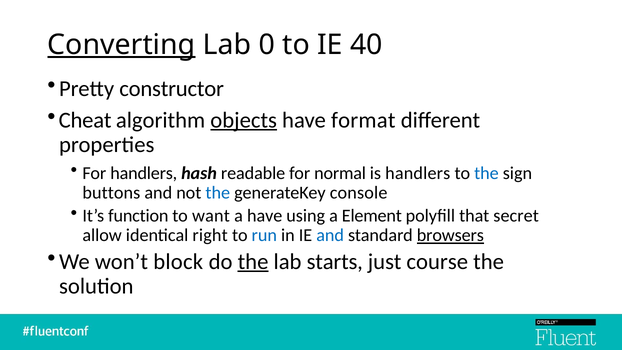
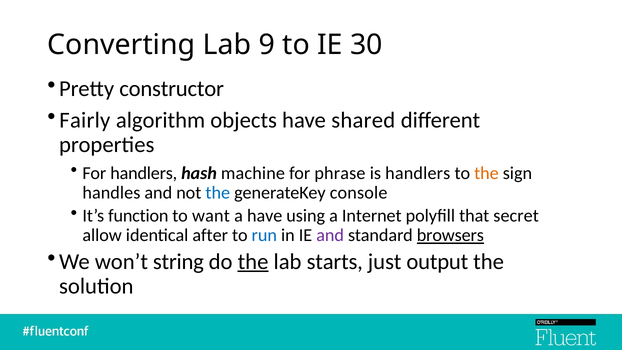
Converting underline: present -> none (121, 45)
0: 0 -> 9 (267, 45)
40: 40 -> 30 (366, 45)
Cheat: Cheat -> Fairly (85, 120)
objects underline: present -> none (244, 120)
format: format -> shared (363, 120)
readable: readable -> machine (253, 173)
normal: normal -> phrase (340, 173)
the colour: blue -> orange (486, 173)
buttons: buttons -> handles (111, 193)
Element: Element -> Internet (372, 216)
right: right -> after (210, 235)
and colour: blue -> purple (330, 235)
block: block -> string (178, 261)
course: course -> output (437, 261)
